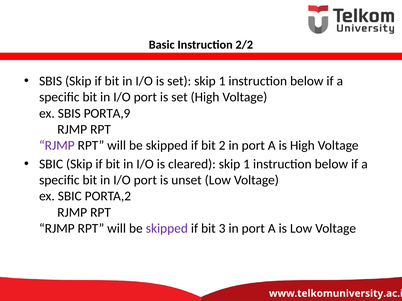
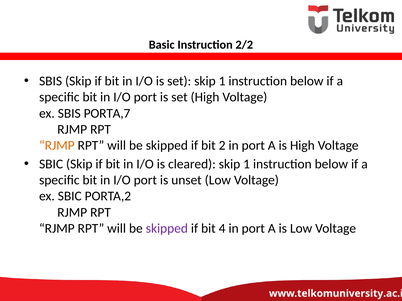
PORTA,9: PORTA,9 -> PORTA,7 (107, 113)
RJMP colour: purple -> orange (57, 146)
3: 3 -> 4 (222, 229)
